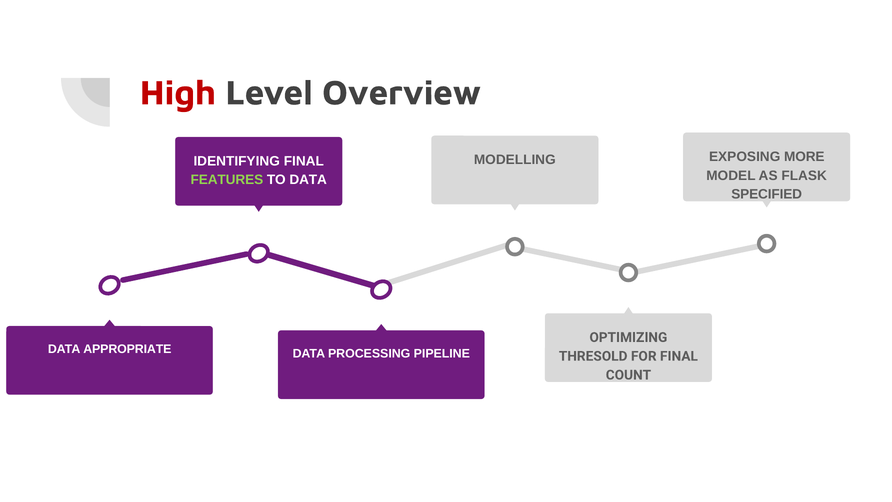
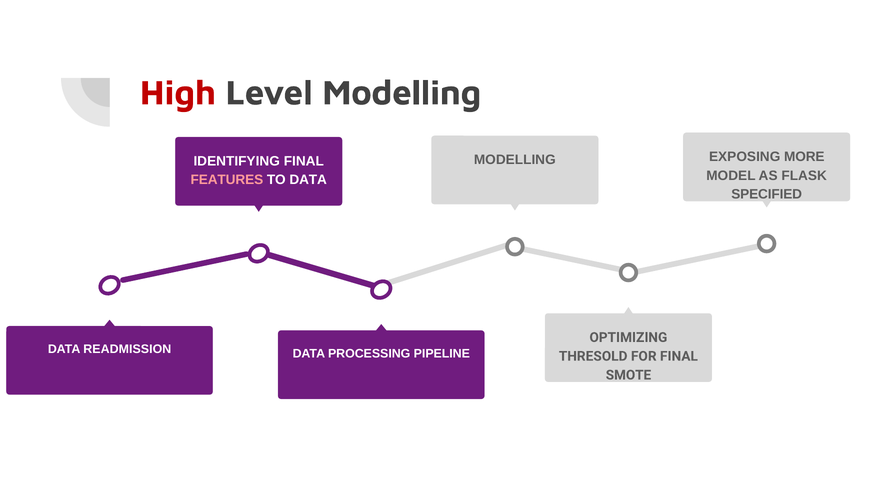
Level Overview: Overview -> Modelling (402, 93)
FEATURES colour: light green -> pink (227, 180)
APPROPRIATE: APPROPRIATE -> READMISSION (127, 349)
COUNT: COUNT -> SMOTE (628, 375)
